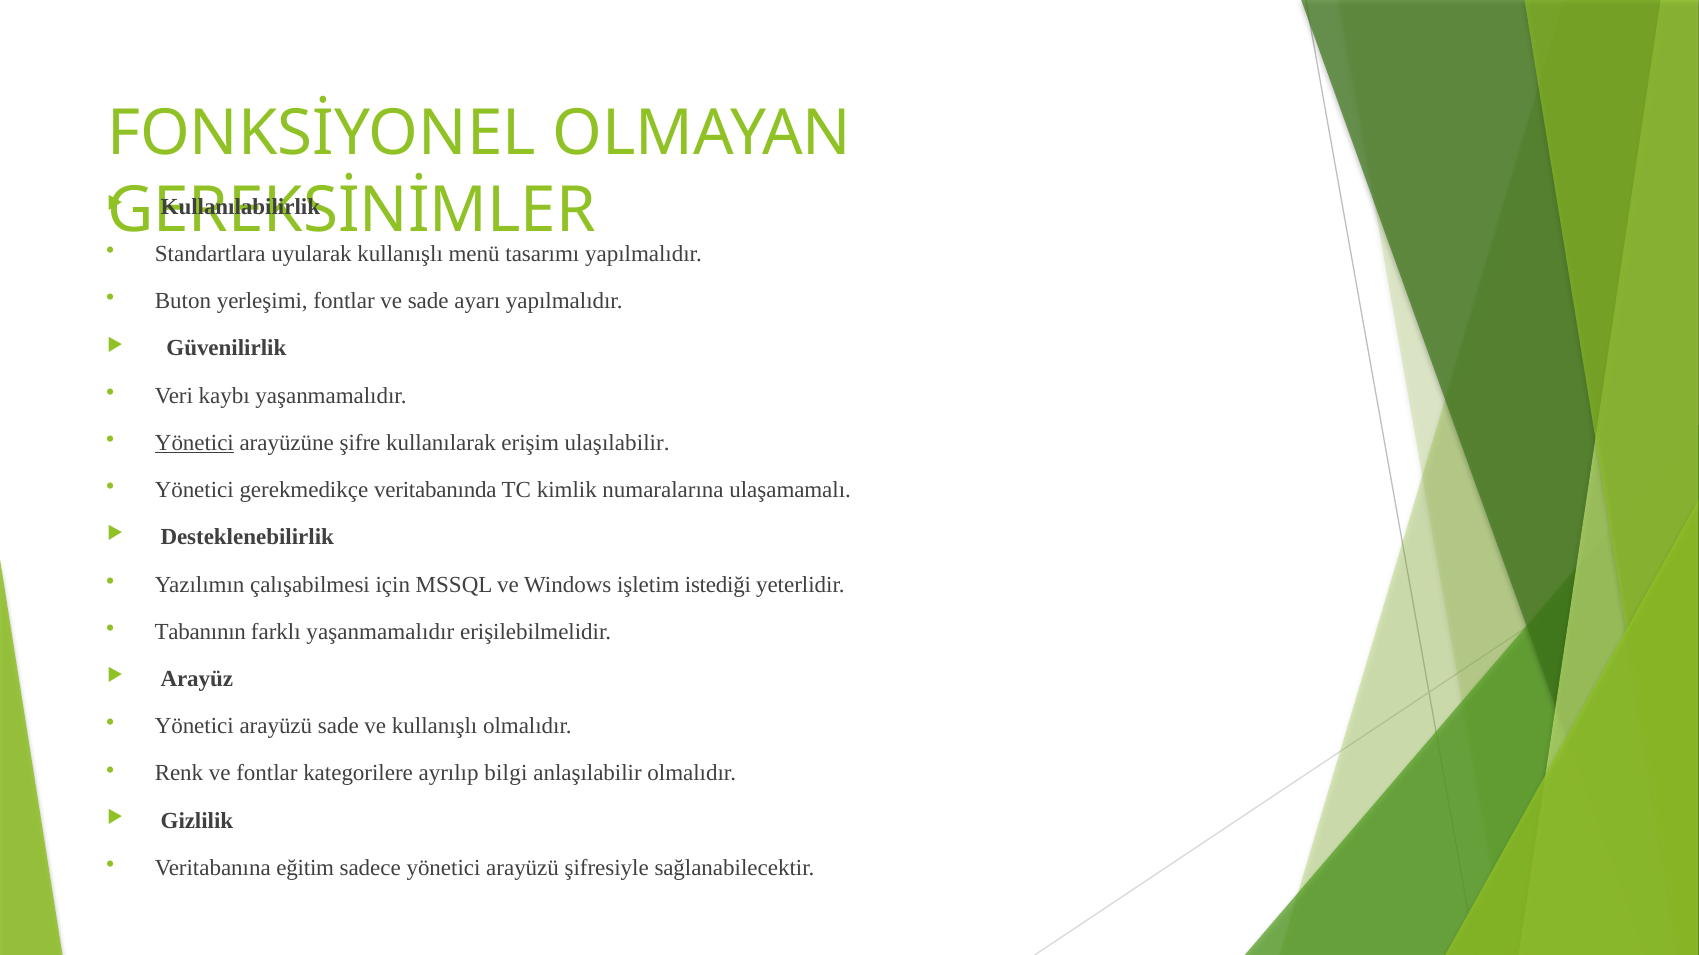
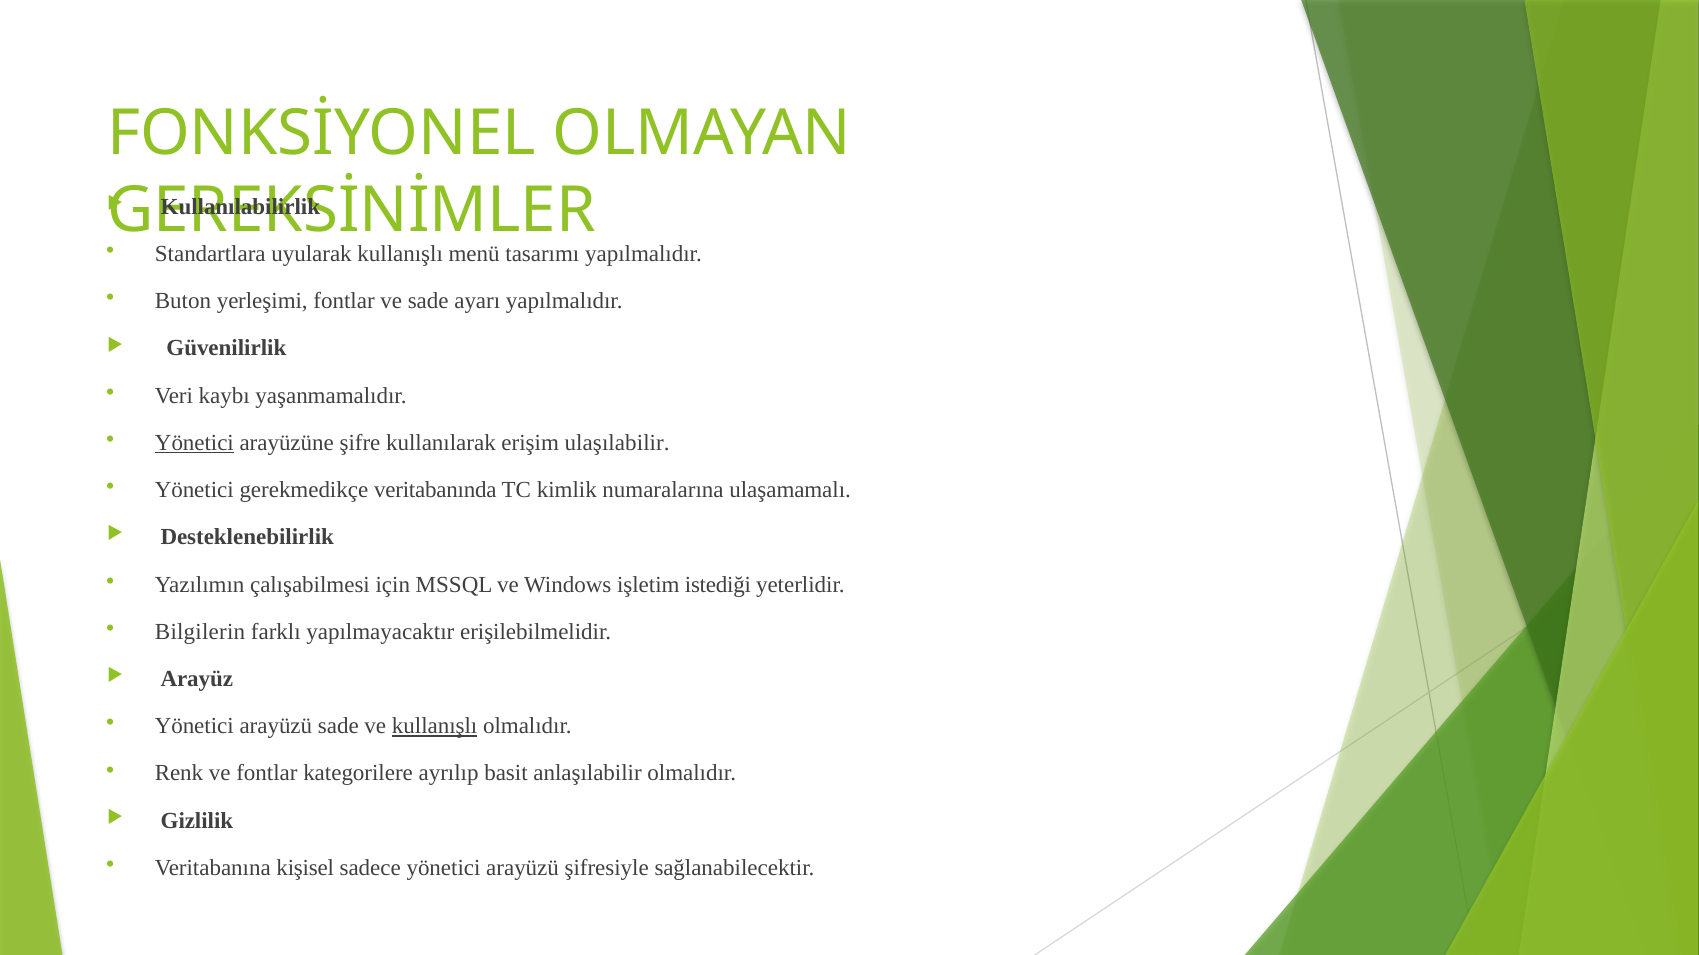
Tabanının: Tabanının -> Bilgilerin (200, 632)
farklı yaşanmamalıdır: yaşanmamalıdır -> yapılmayacaktır (380, 632)
kullanışlı underline: none -> present (435, 727)
bilgi: bilgi -> basit (506, 774)
eğitim: eğitim -> kişisel (305, 868)
